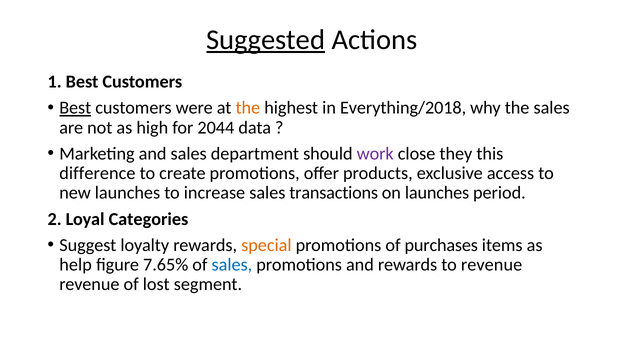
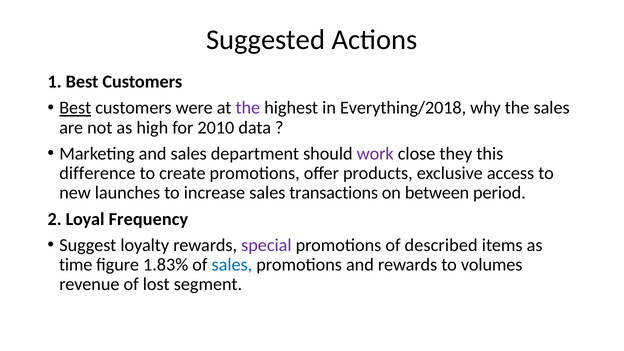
Suggested underline: present -> none (266, 40)
the colour: orange -> purple (248, 108)
2044: 2044 -> 2010 (216, 128)
on launches: launches -> between (437, 193)
Categories: Categories -> Frequency (148, 219)
special colour: orange -> purple (266, 245)
purchases: purchases -> described (441, 245)
help: help -> time (76, 265)
7.65%: 7.65% -> 1.83% (166, 265)
to revenue: revenue -> volumes (492, 265)
